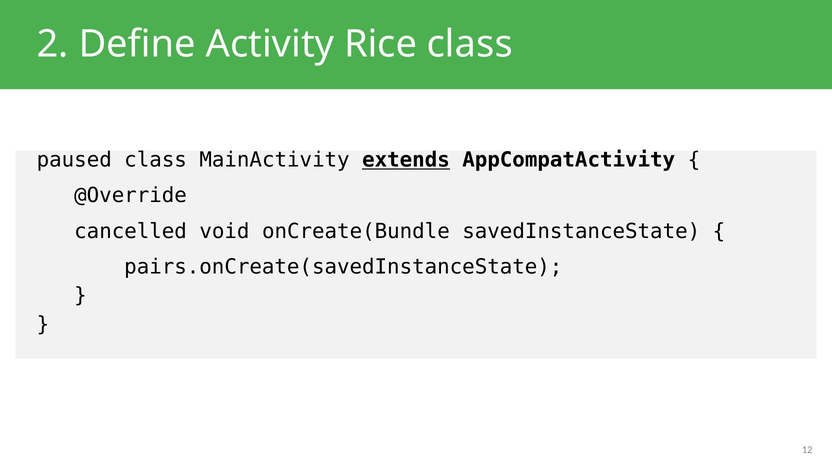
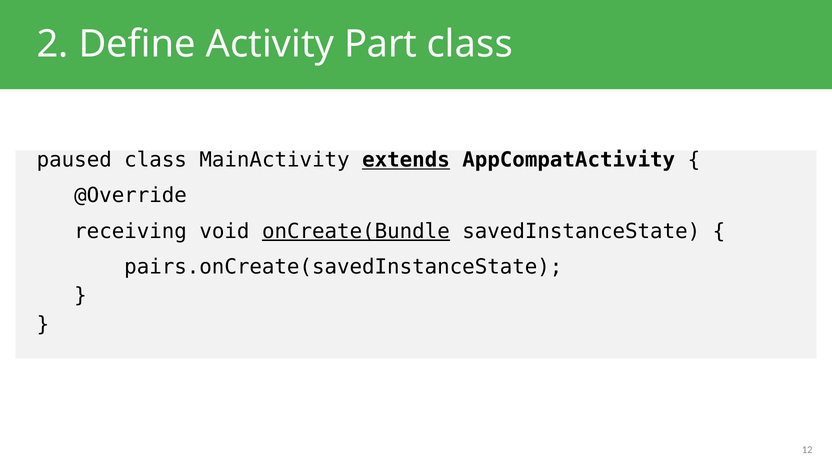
Rice: Rice -> Part (381, 44)
cancelled: cancelled -> receiving (131, 231)
onCreate(Bundle underline: none -> present (356, 231)
